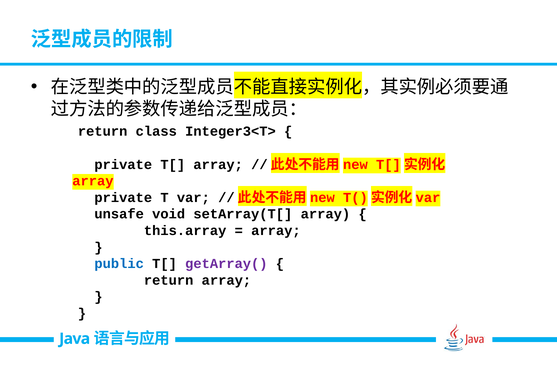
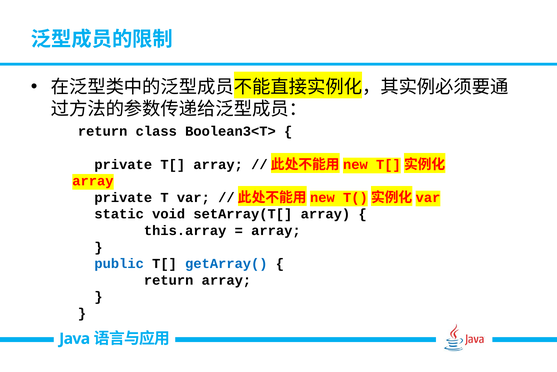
Integer3<T>: Integer3<T> -> Boolean3<T> (230, 131)
unsafe: unsafe -> static (119, 214)
getArray( colour: purple -> blue (226, 263)
